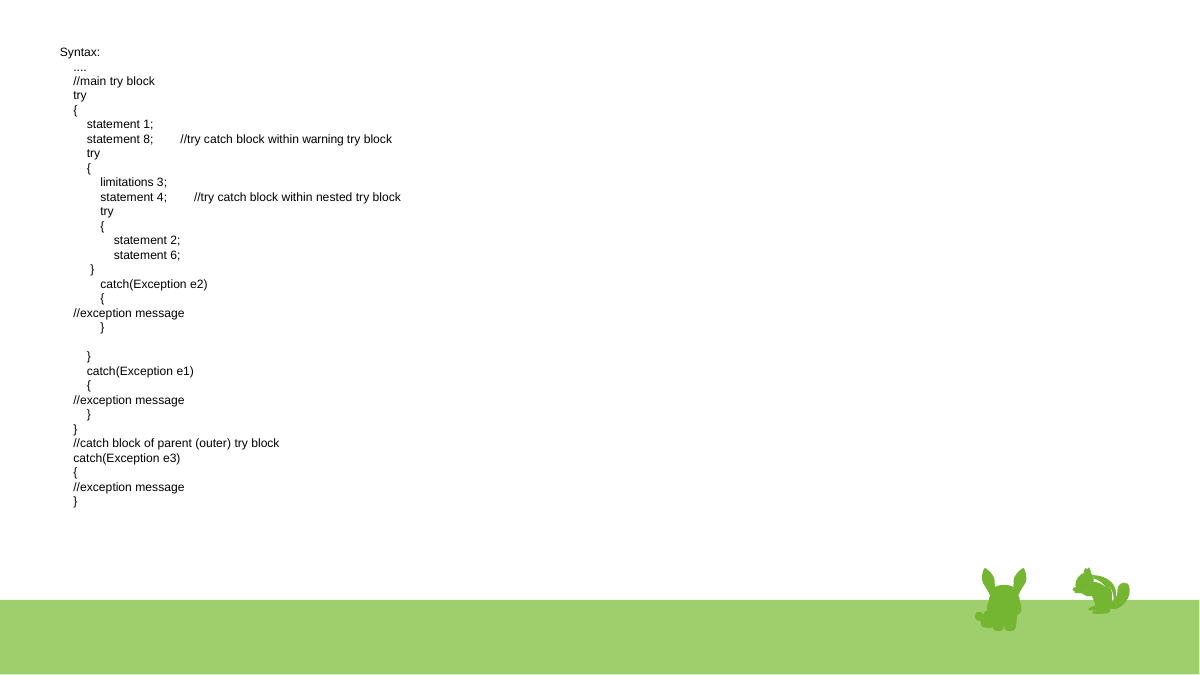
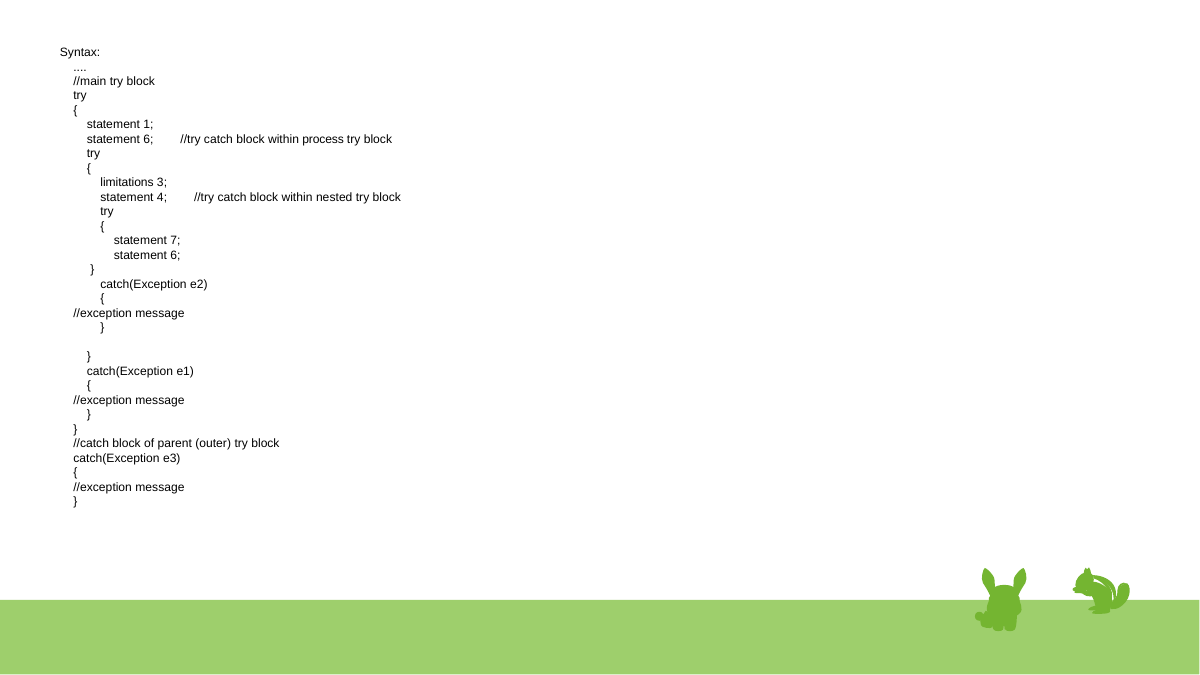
8: 8 -> 6 (148, 139)
warning: warning -> process (323, 139)
2: 2 -> 7 (175, 241)
